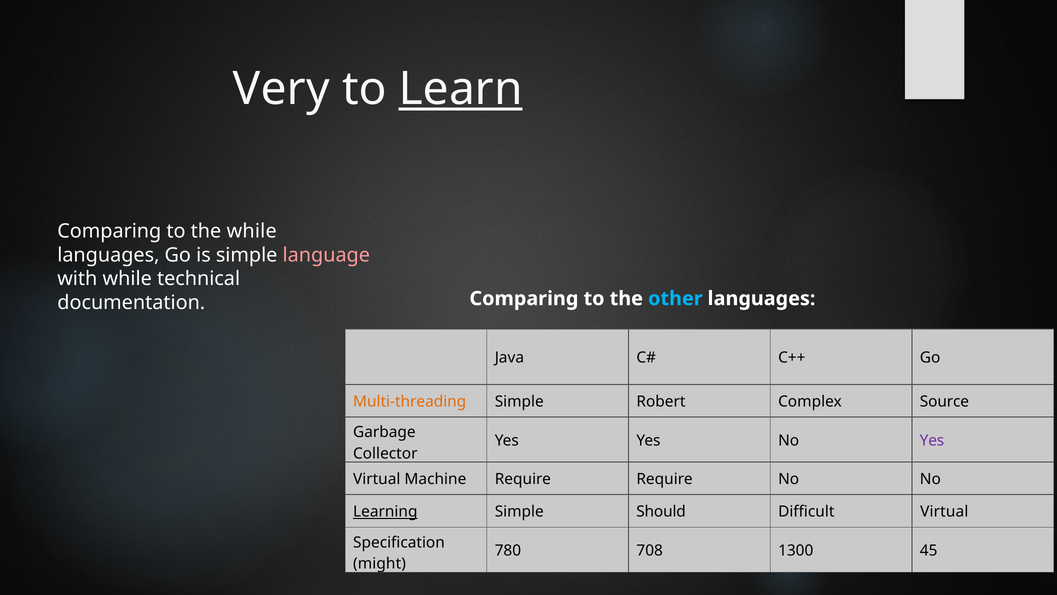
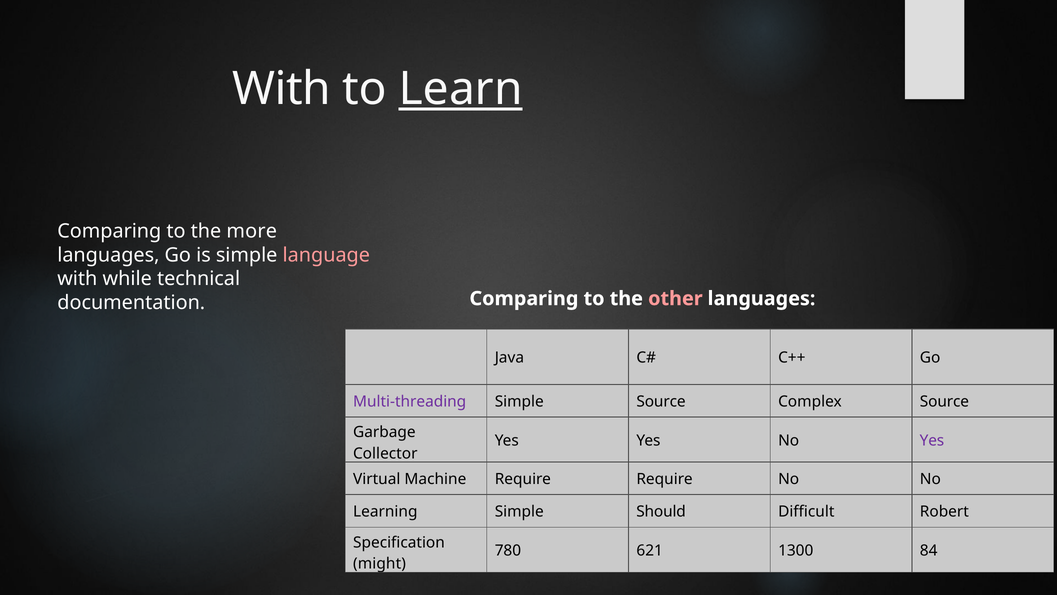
Very: Very -> With (282, 89)
the while: while -> more (252, 231)
other colour: light blue -> pink (675, 298)
Multi-threading colour: orange -> purple (410, 401)
Simple Robert: Robert -> Source (661, 401)
Learning underline: present -> none (385, 511)
Difficult Virtual: Virtual -> Robert (944, 511)
708: 708 -> 621 (650, 550)
45: 45 -> 84 (929, 550)
